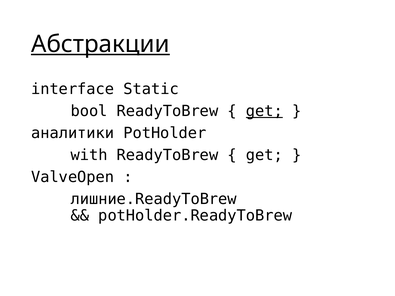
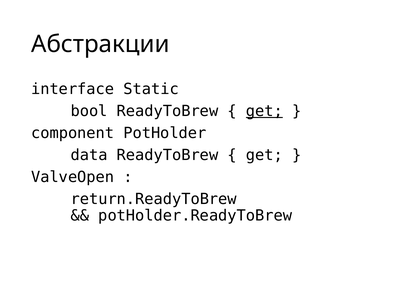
Абстракции underline: present -> none (100, 44)
аналитики: аналитики -> component (73, 133)
with: with -> data (89, 155)
лишние.ReadyToBrew: лишние.ReadyToBrew -> return.ReadyToBrew (154, 199)
